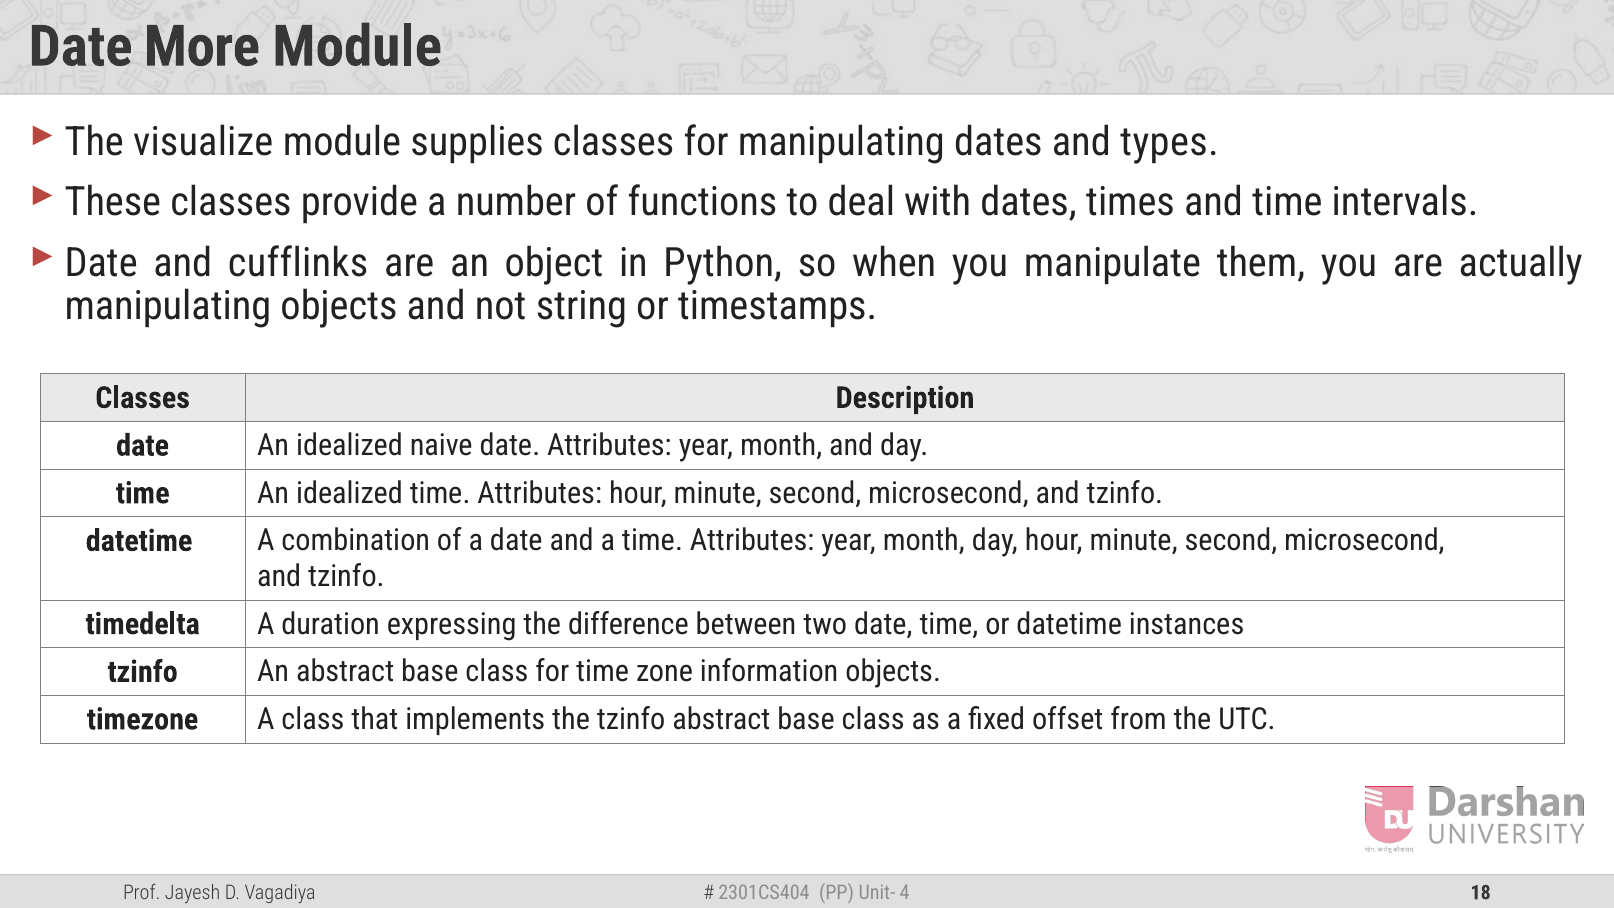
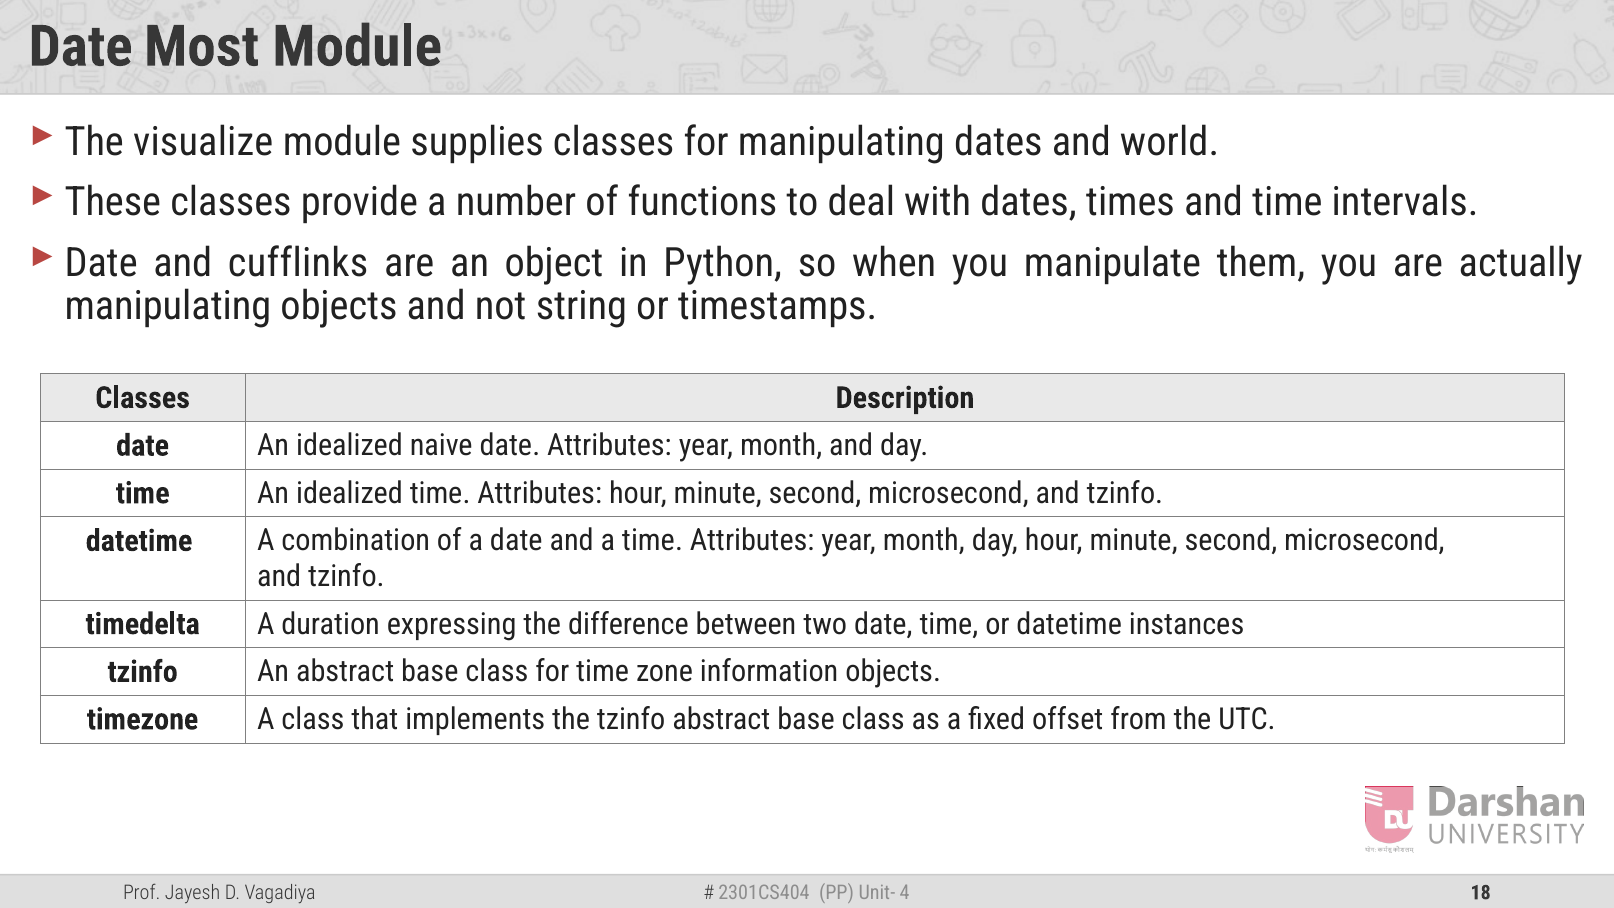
More: More -> Most (202, 47)
types: types -> world (1170, 142)
